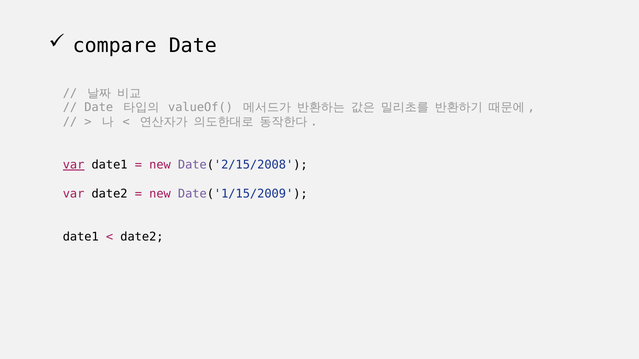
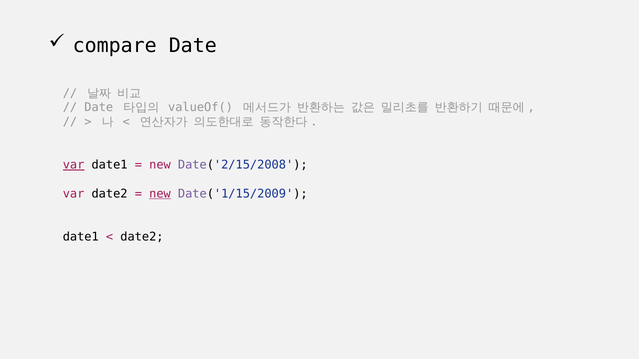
new underline: none -> present (160, 194)
